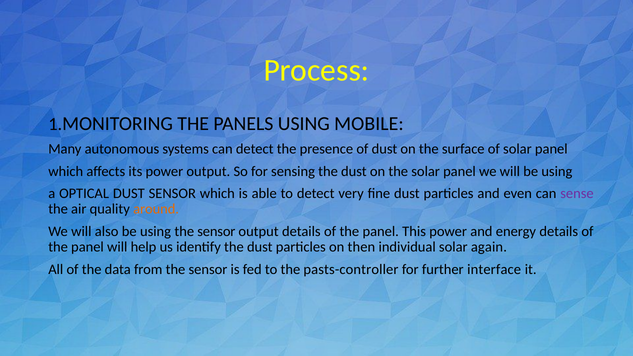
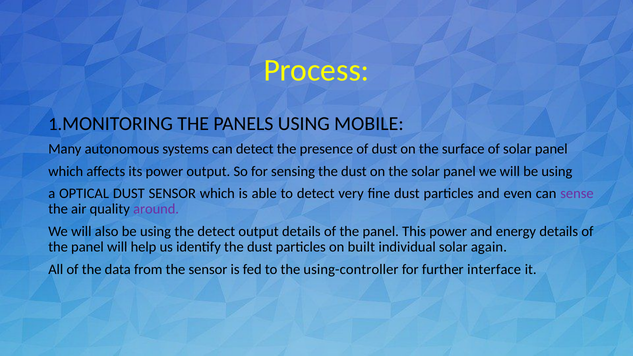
around colour: orange -> purple (156, 209)
using the sensor: sensor -> detect (216, 231)
then: then -> built (361, 247)
pasts-controller: pasts-controller -> using-controller (351, 269)
